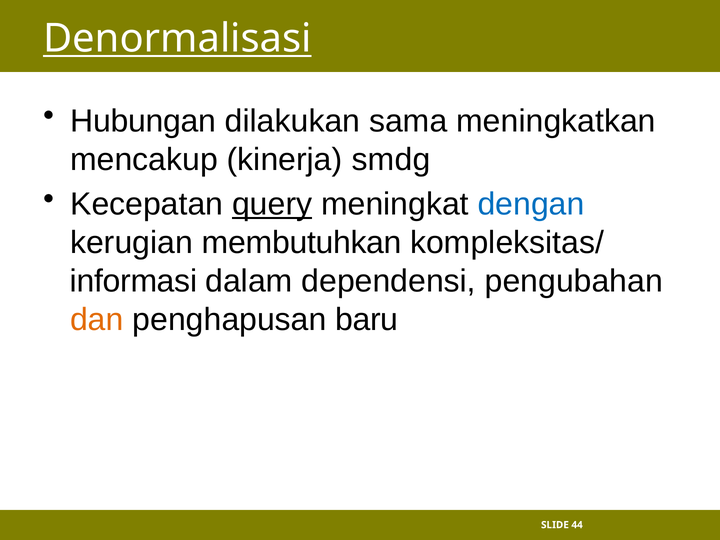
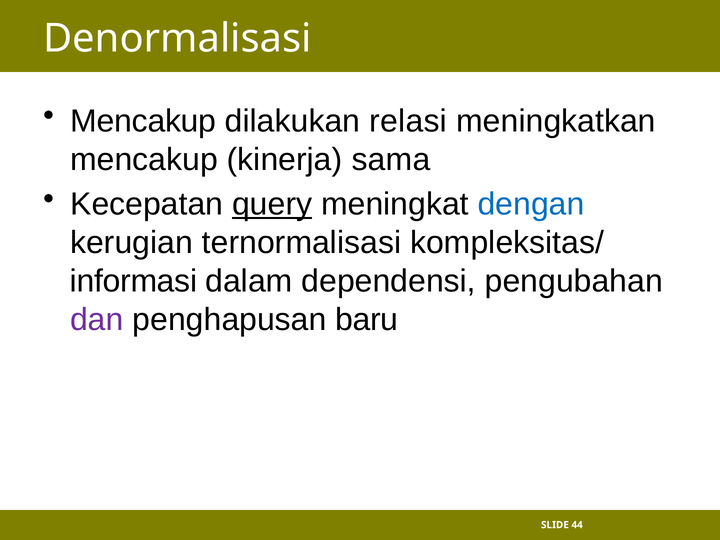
Denormalisasi underline: present -> none (177, 39)
Hubungan: Hubungan -> Mencakup (143, 121)
sama: sama -> relasi (408, 121)
smdg: smdg -> sama (391, 159)
membutuhkan: membutuhkan -> ternormalisasi (302, 243)
dan colour: orange -> purple (97, 320)
